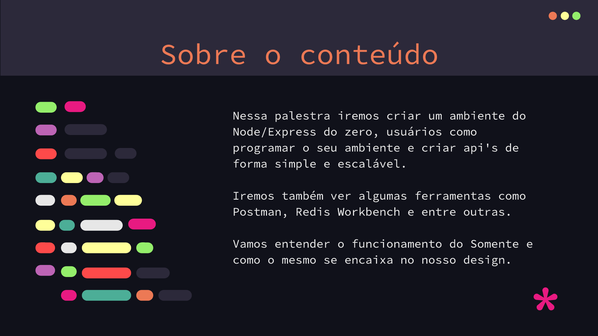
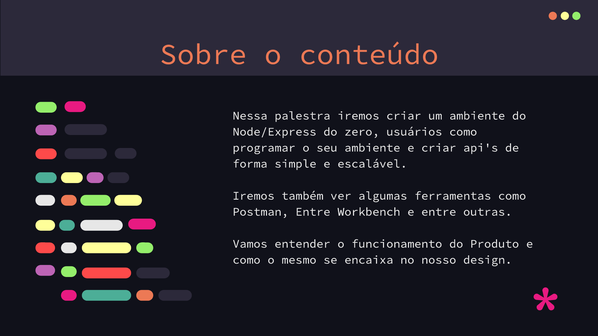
Postman Redis: Redis -> Entre (313, 212)
Somente: Somente -> Produto (495, 244)
